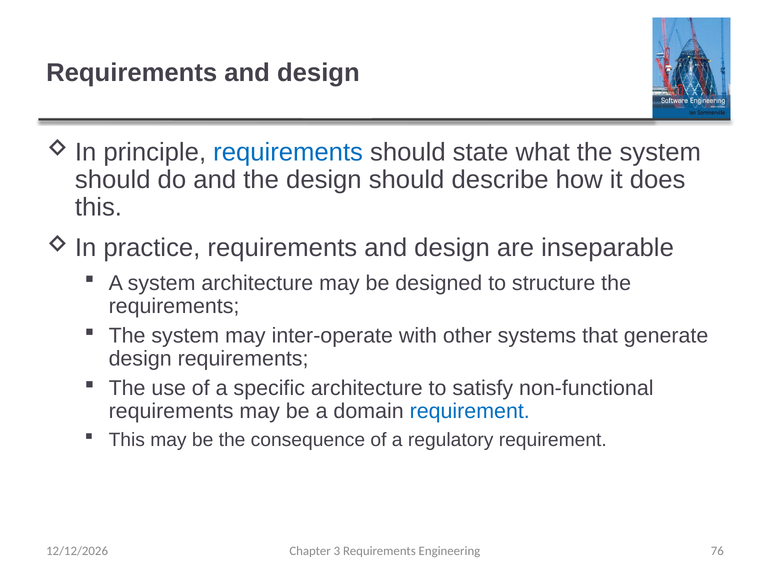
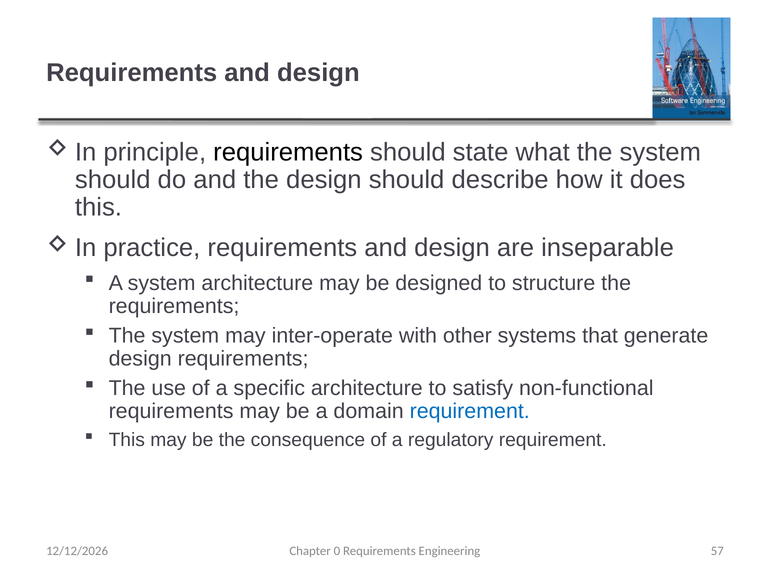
requirements colour: blue -> black (288, 152)
3: 3 -> 0 (337, 552)
76: 76 -> 57 (717, 551)
